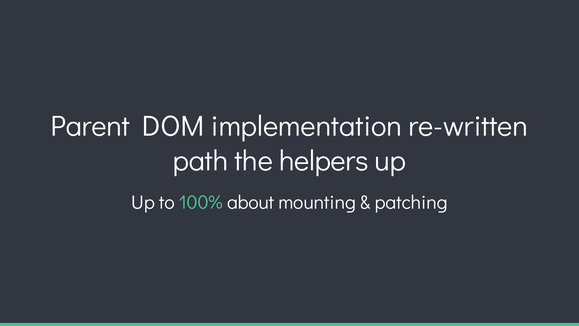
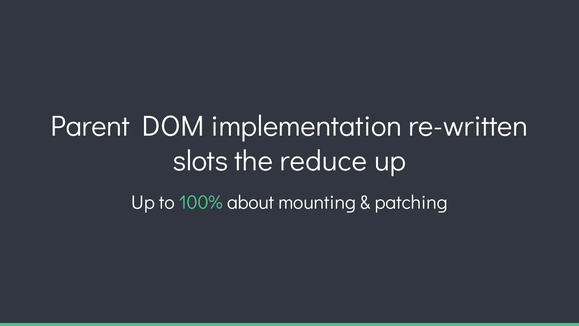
path: path -> slots (200, 161)
helpers: helpers -> reduce (323, 161)
